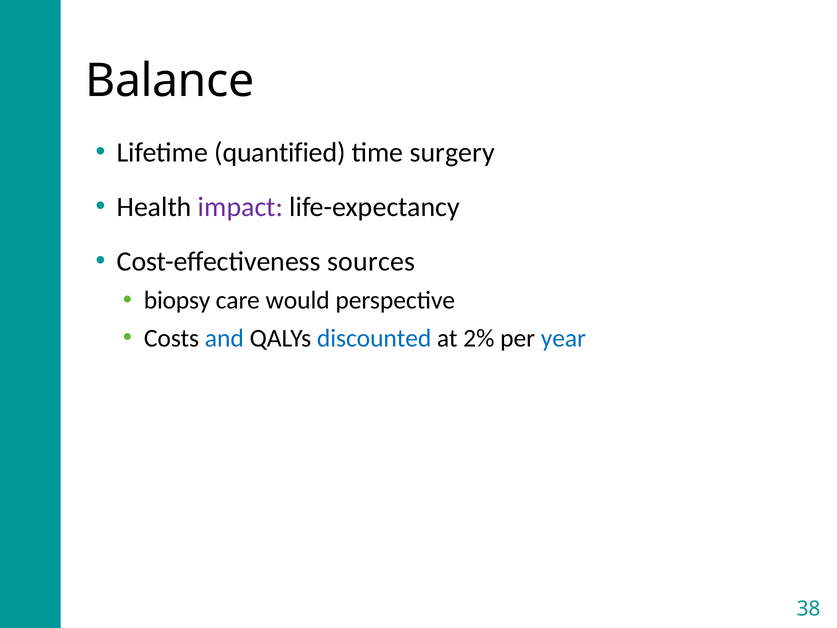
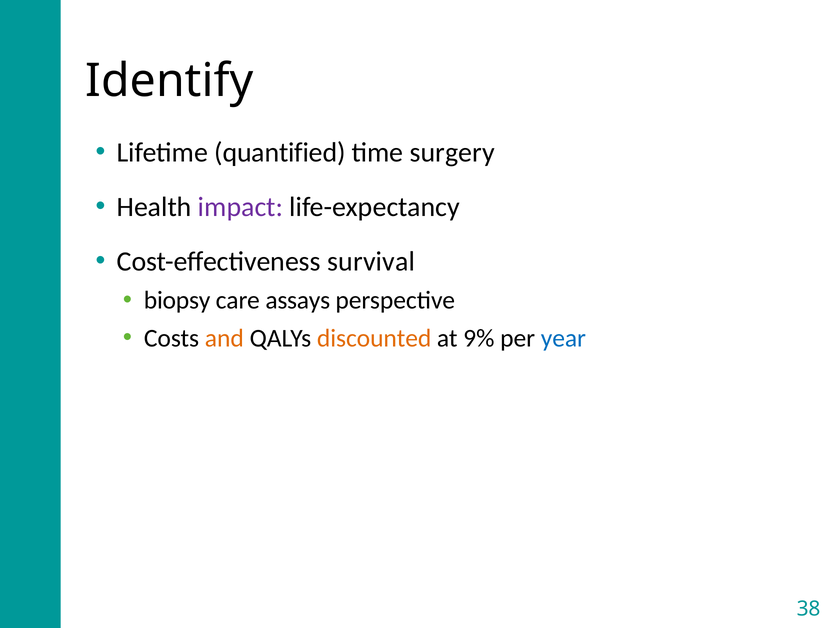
Balance: Balance -> Identify (170, 81)
sources: sources -> survival (371, 261)
would: would -> assays (298, 300)
and colour: blue -> orange (224, 338)
discounted colour: blue -> orange (374, 338)
2%: 2% -> 9% (479, 338)
